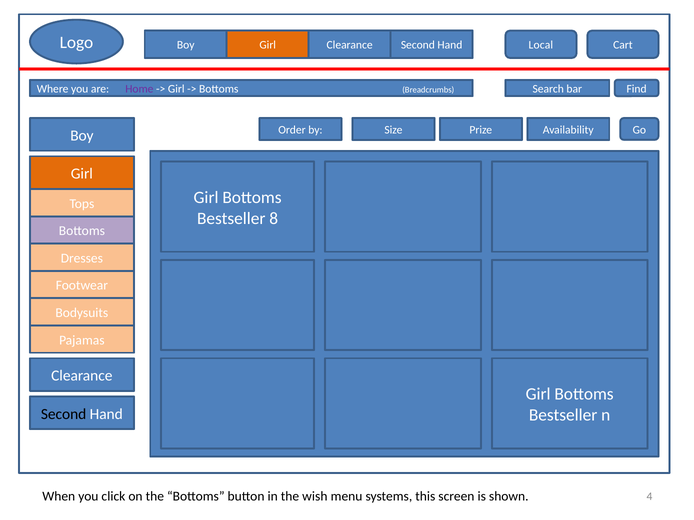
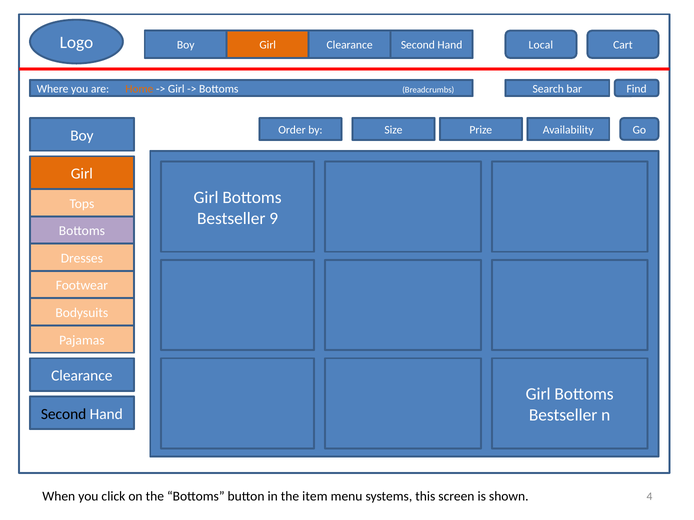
Home colour: purple -> orange (139, 89)
8: 8 -> 9 (274, 219)
wish: wish -> item (315, 497)
